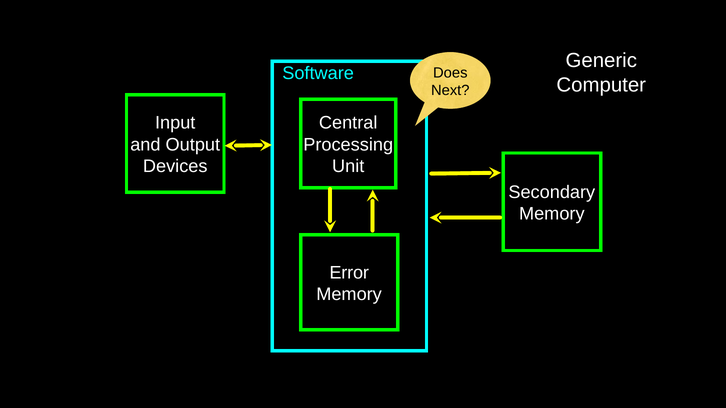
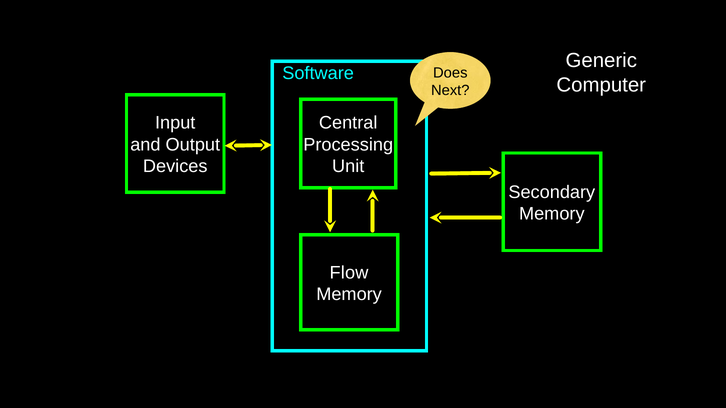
Error: Error -> Flow (349, 273)
